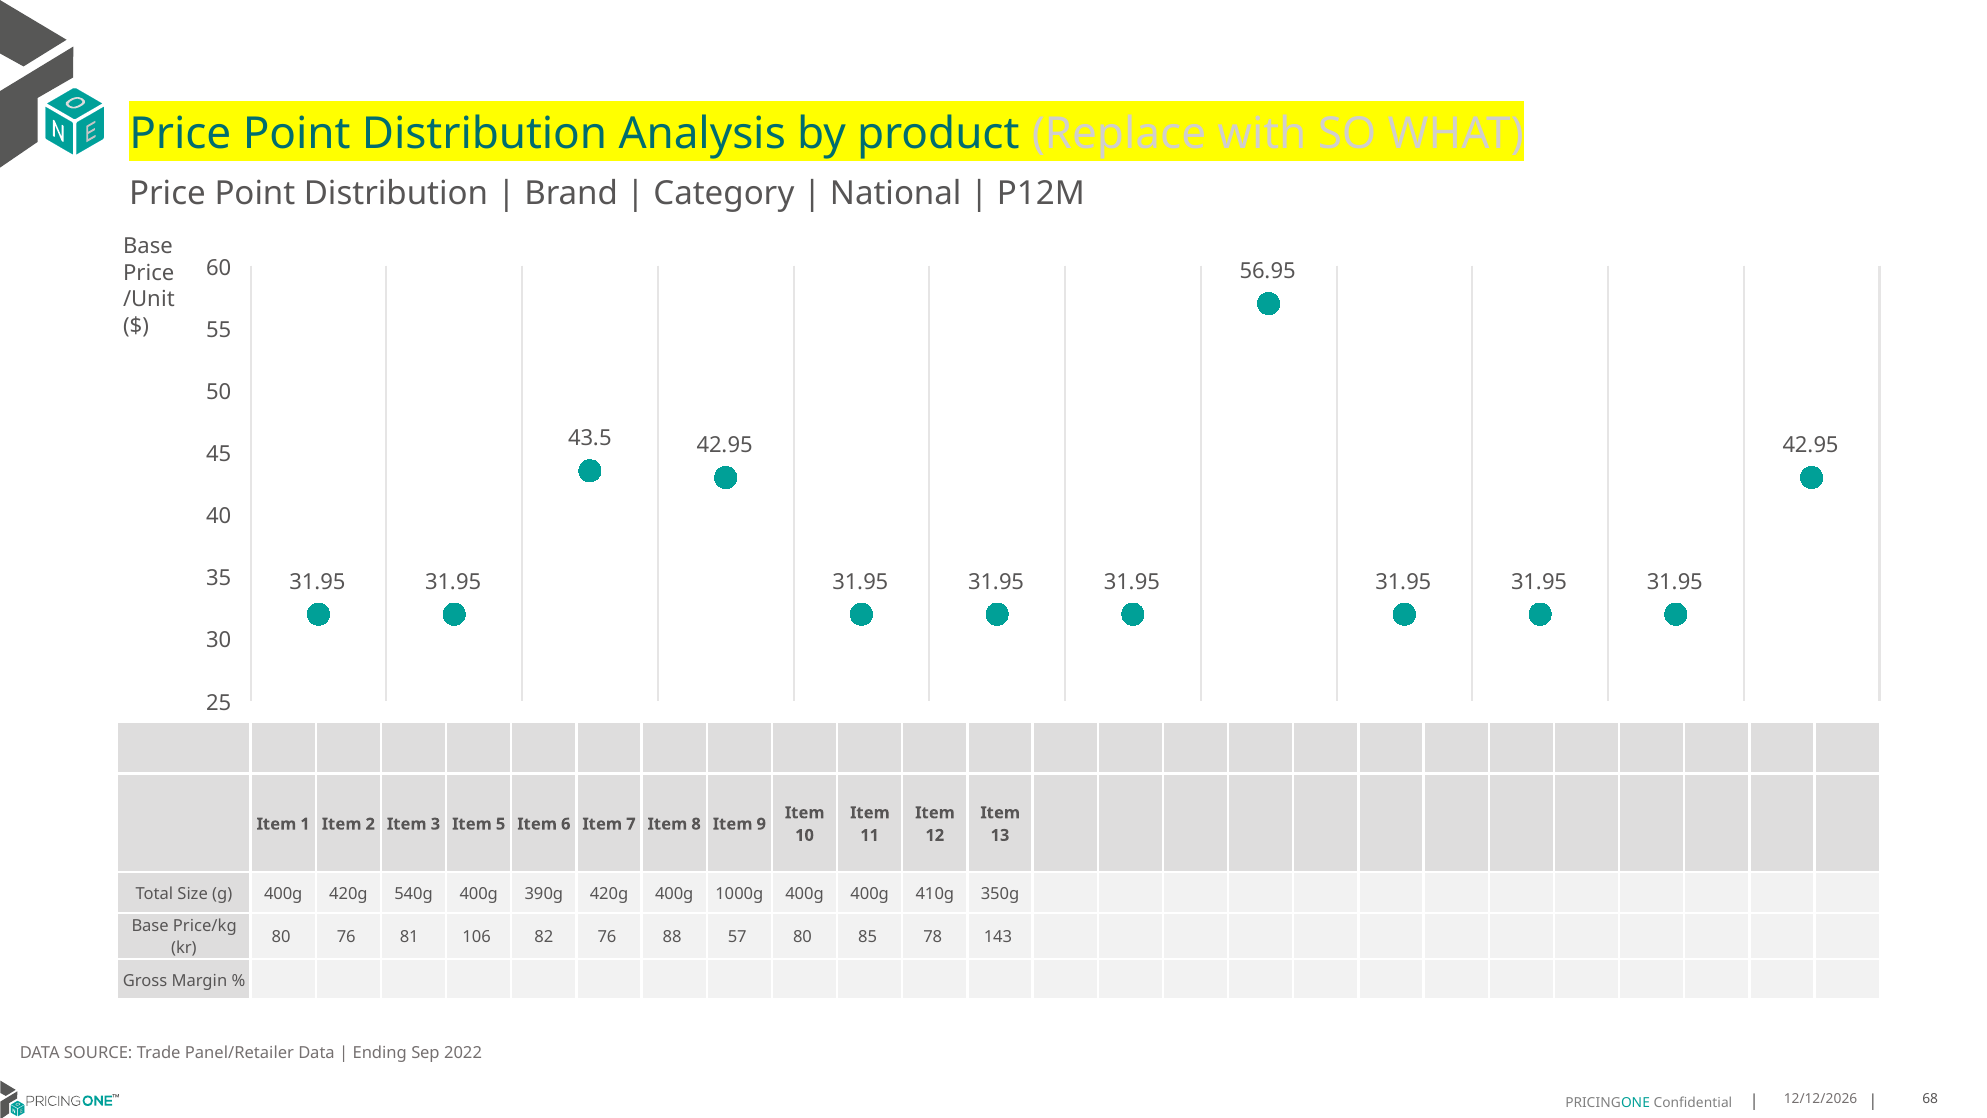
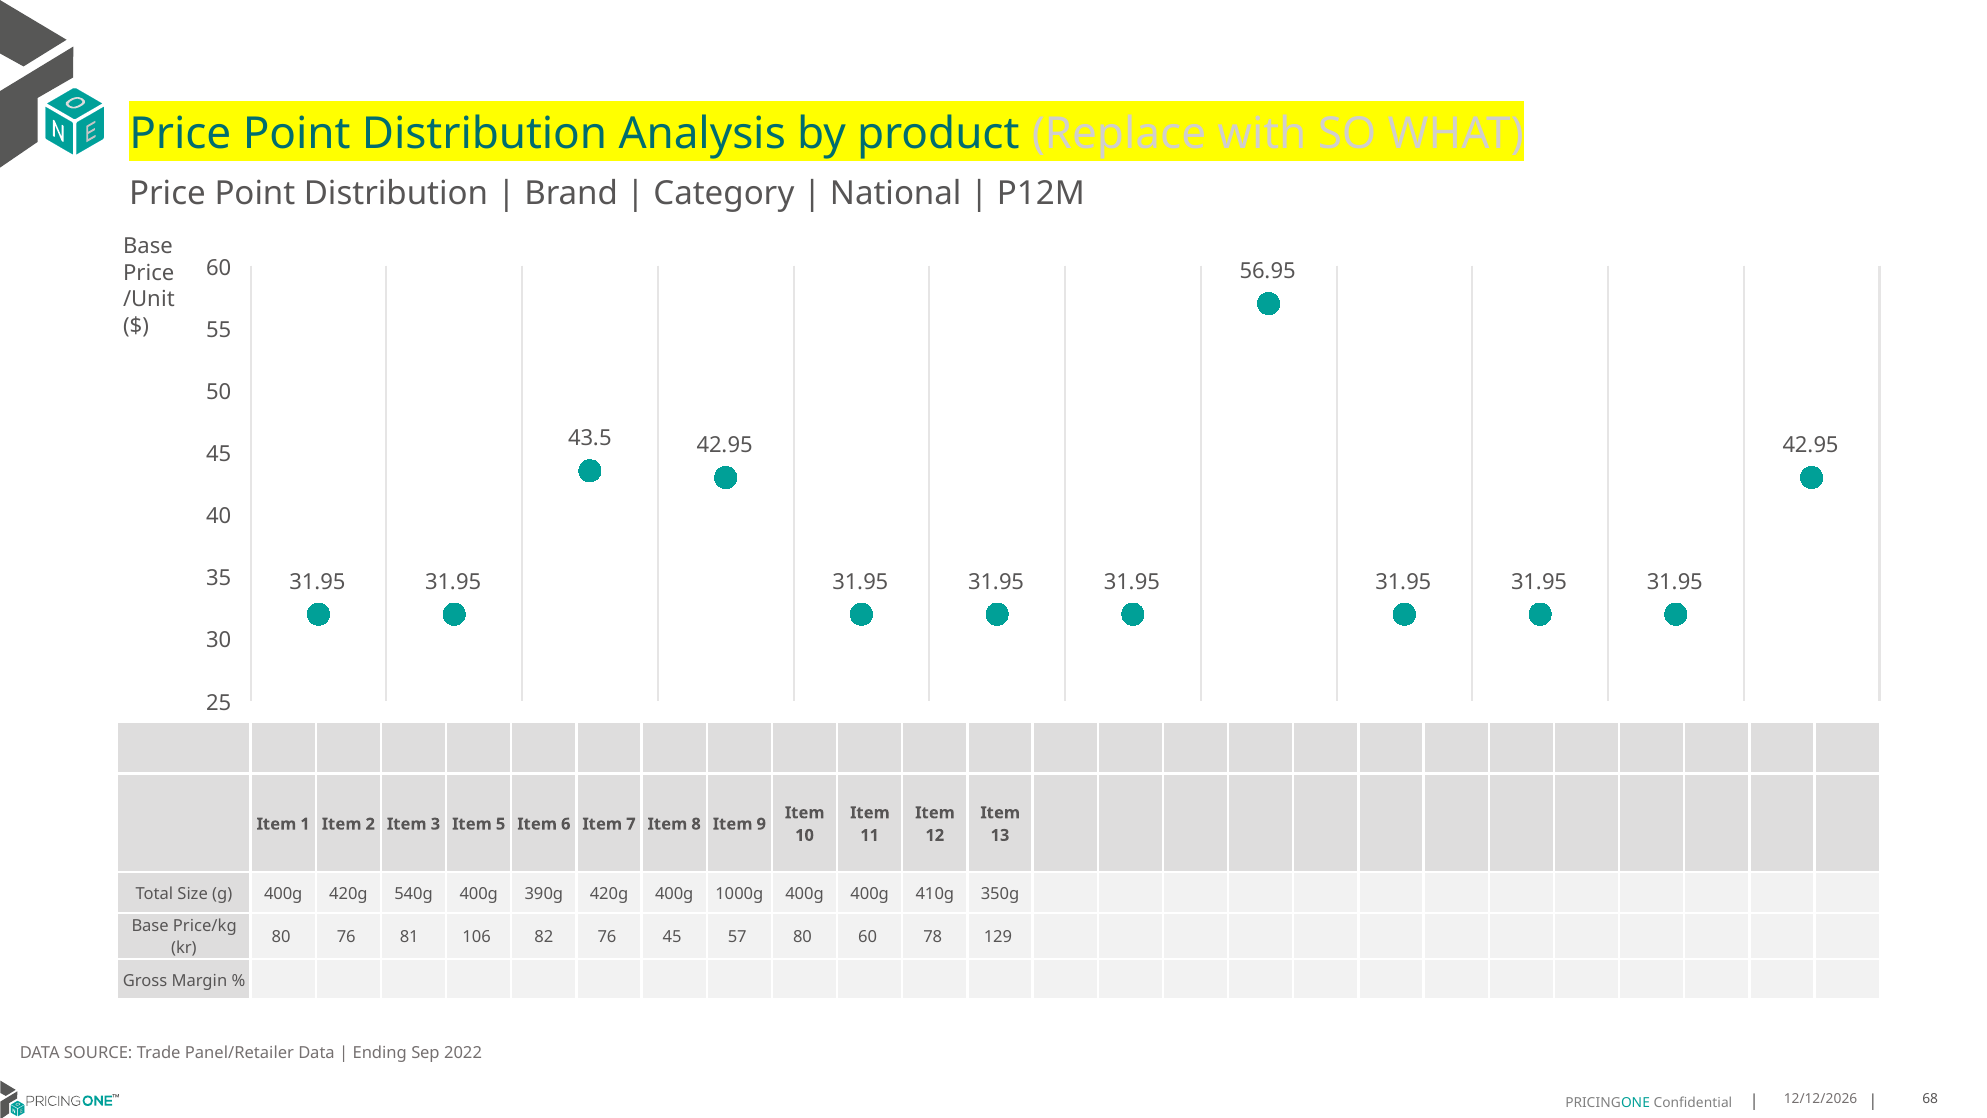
76 88: 88 -> 45 (672, 937)
80 85: 85 -> 60 (868, 937)
143: 143 -> 129 (998, 937)
